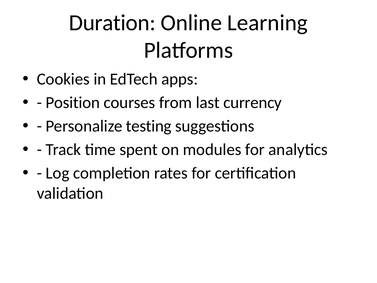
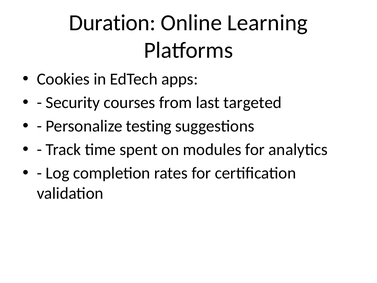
Position: Position -> Security (73, 103)
currency: currency -> targeted (253, 103)
